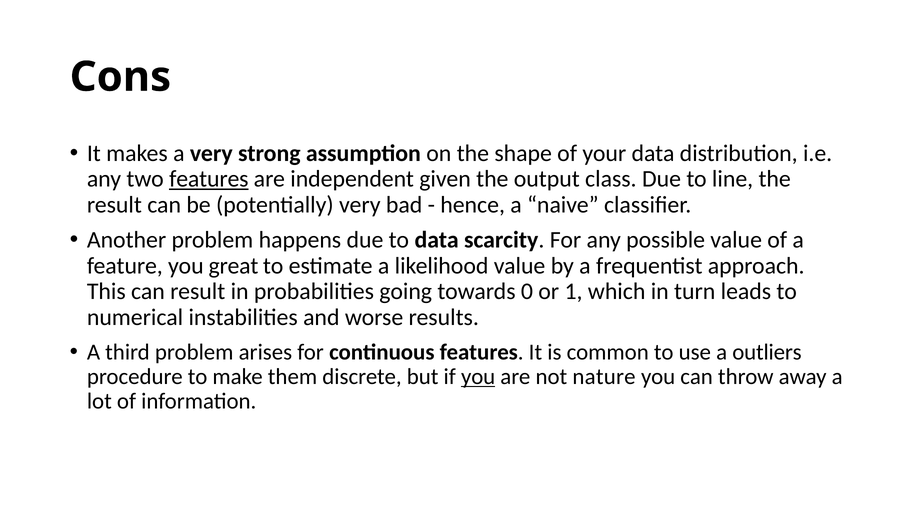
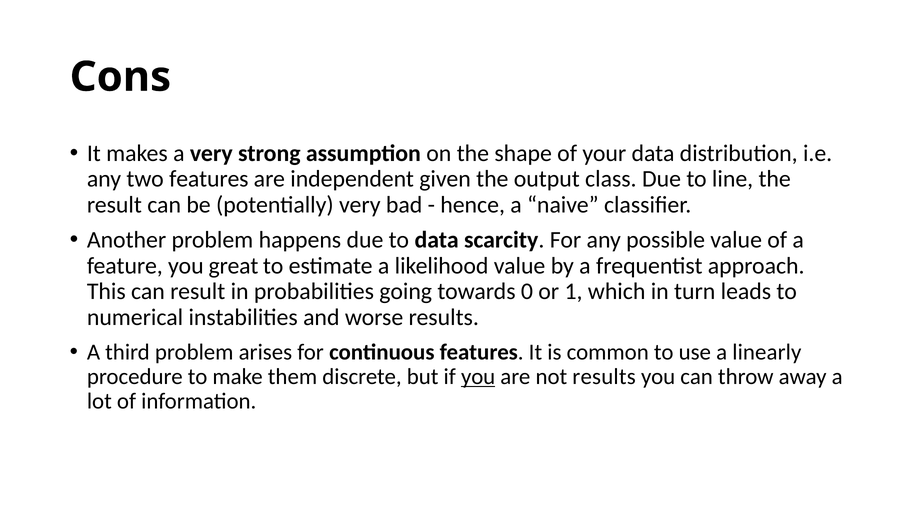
features underline: present -> none (209, 179)
outliers: outliers -> linearly (767, 352)
not nature: nature -> results (604, 376)
